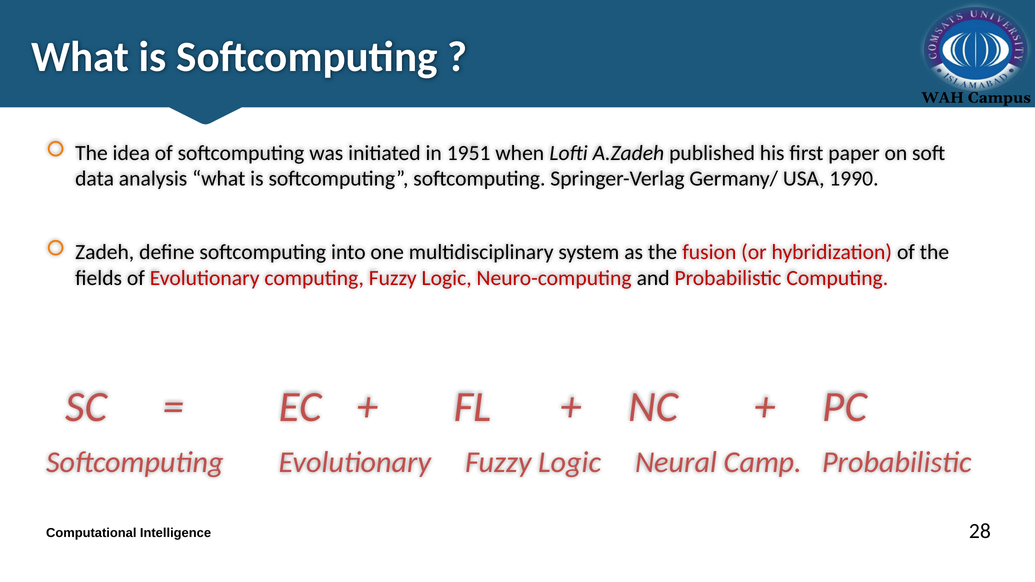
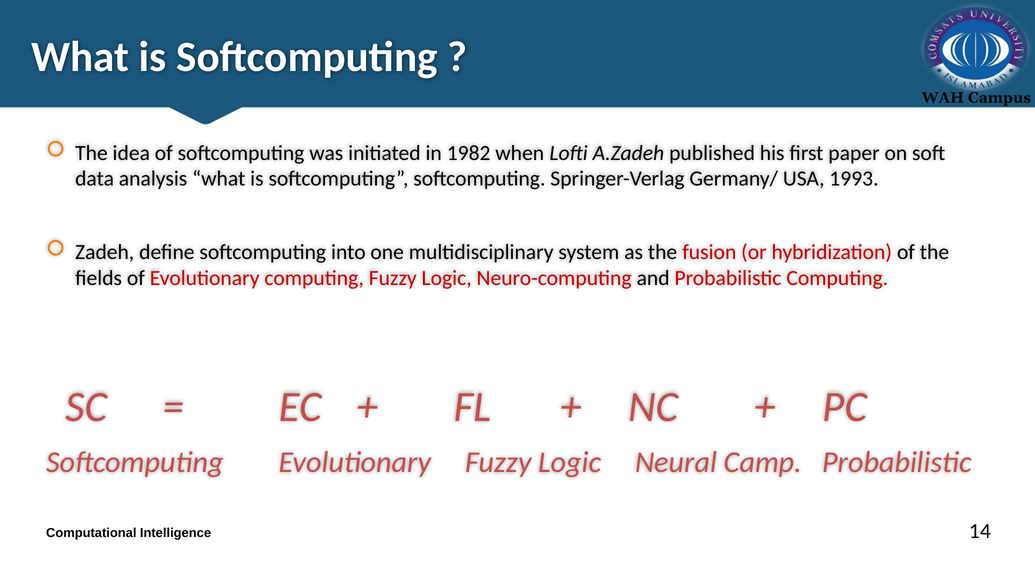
1951: 1951 -> 1982 (469, 153)
1990: 1990 -> 1993 (854, 179)
28: 28 -> 14 (980, 531)
